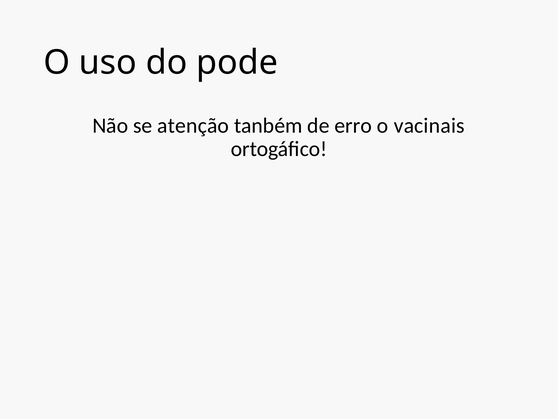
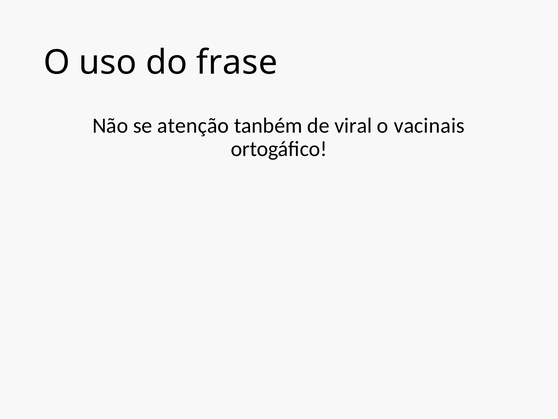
pode: pode -> frase (237, 62)
erro: erro -> viral (353, 126)
